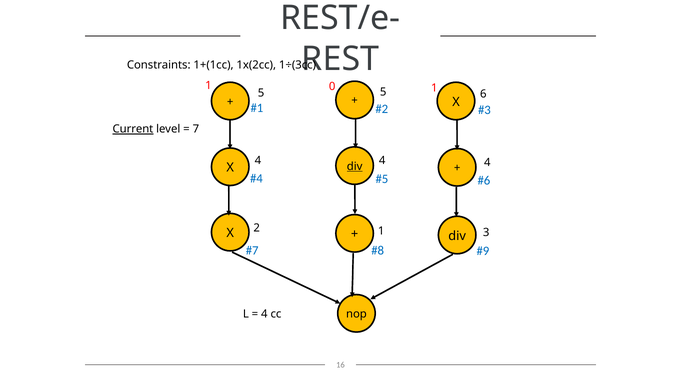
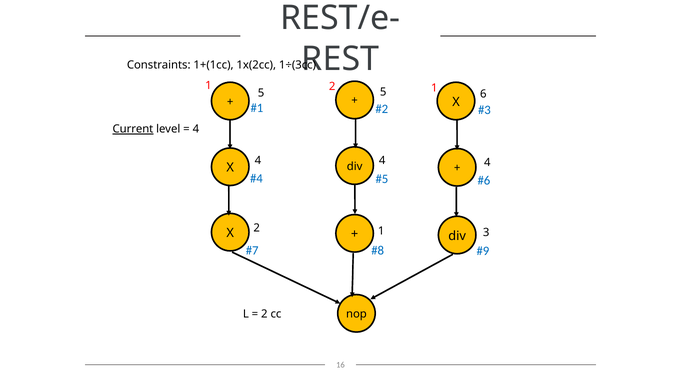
1 0: 0 -> 2 (332, 86)
7: 7 -> 4 (196, 129)
div underline: present -> none (355, 166)
4: 4 -> 2 (264, 314)
